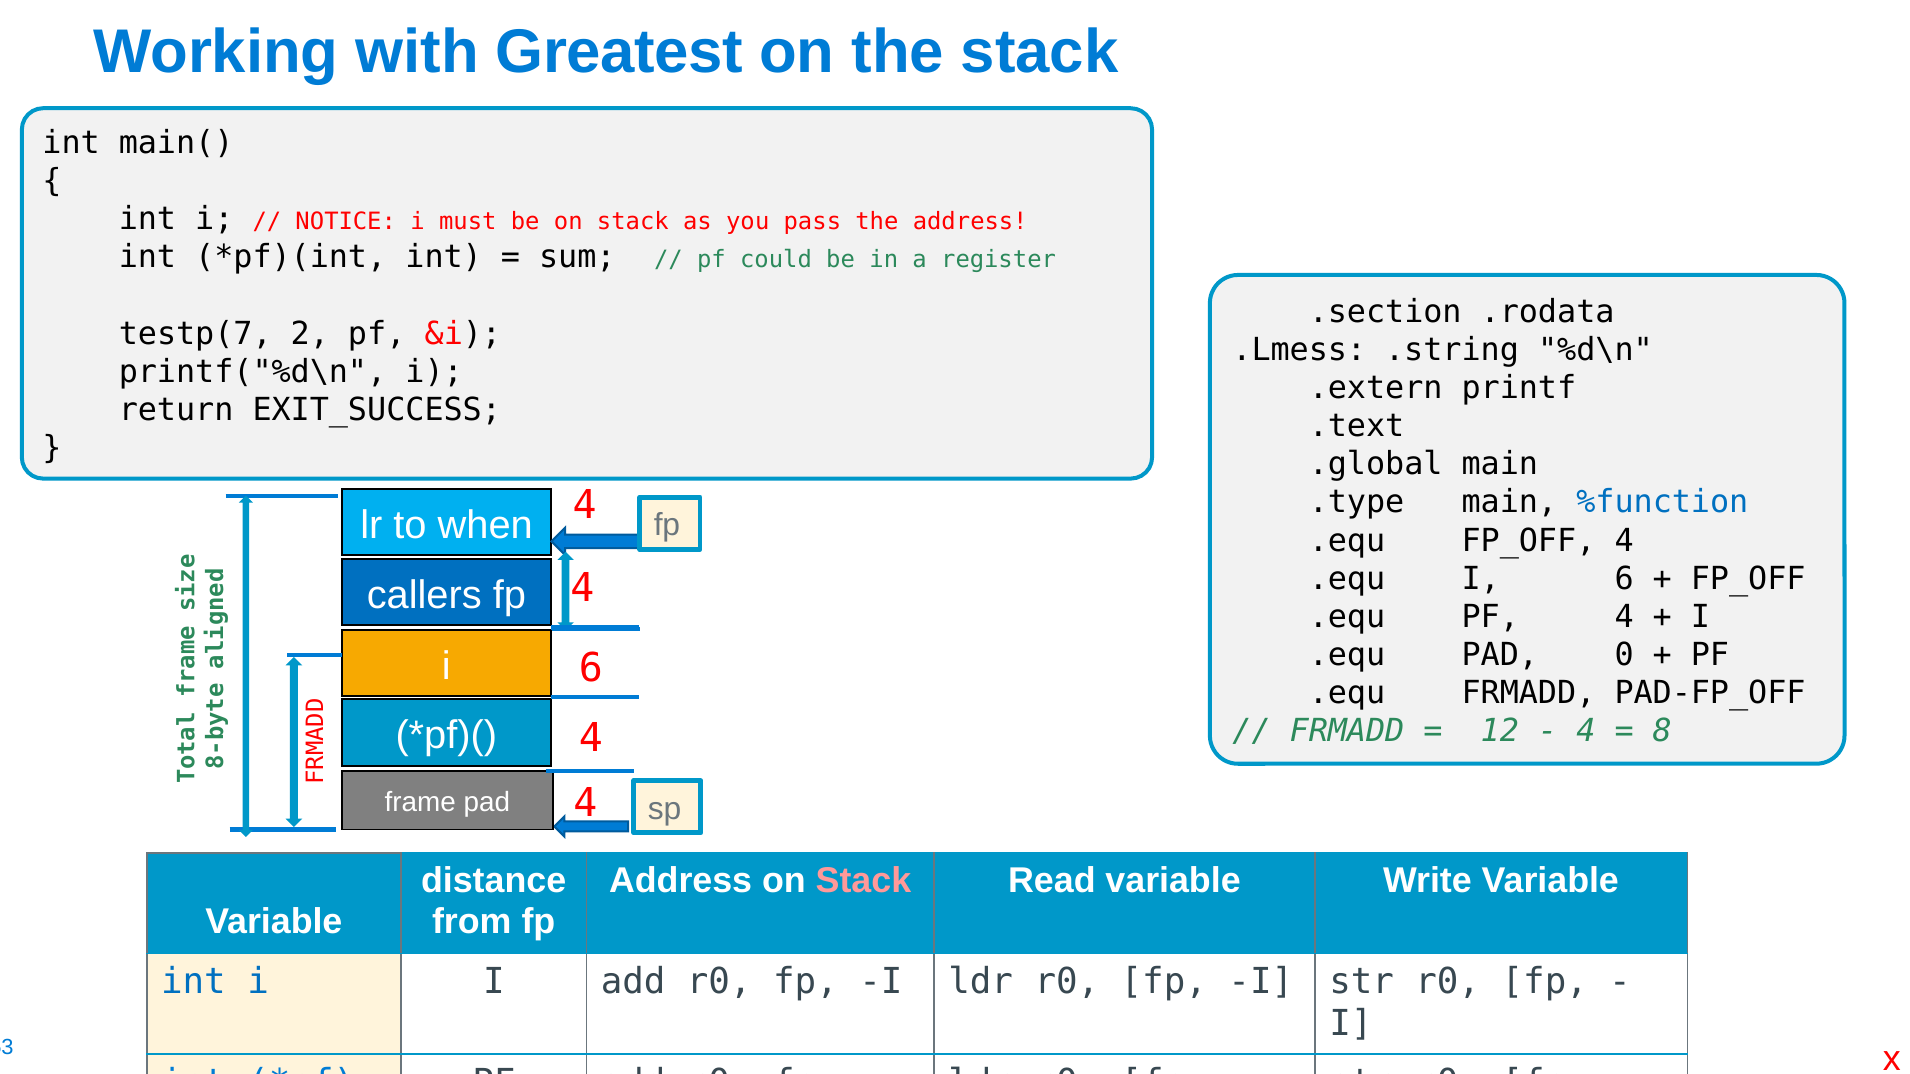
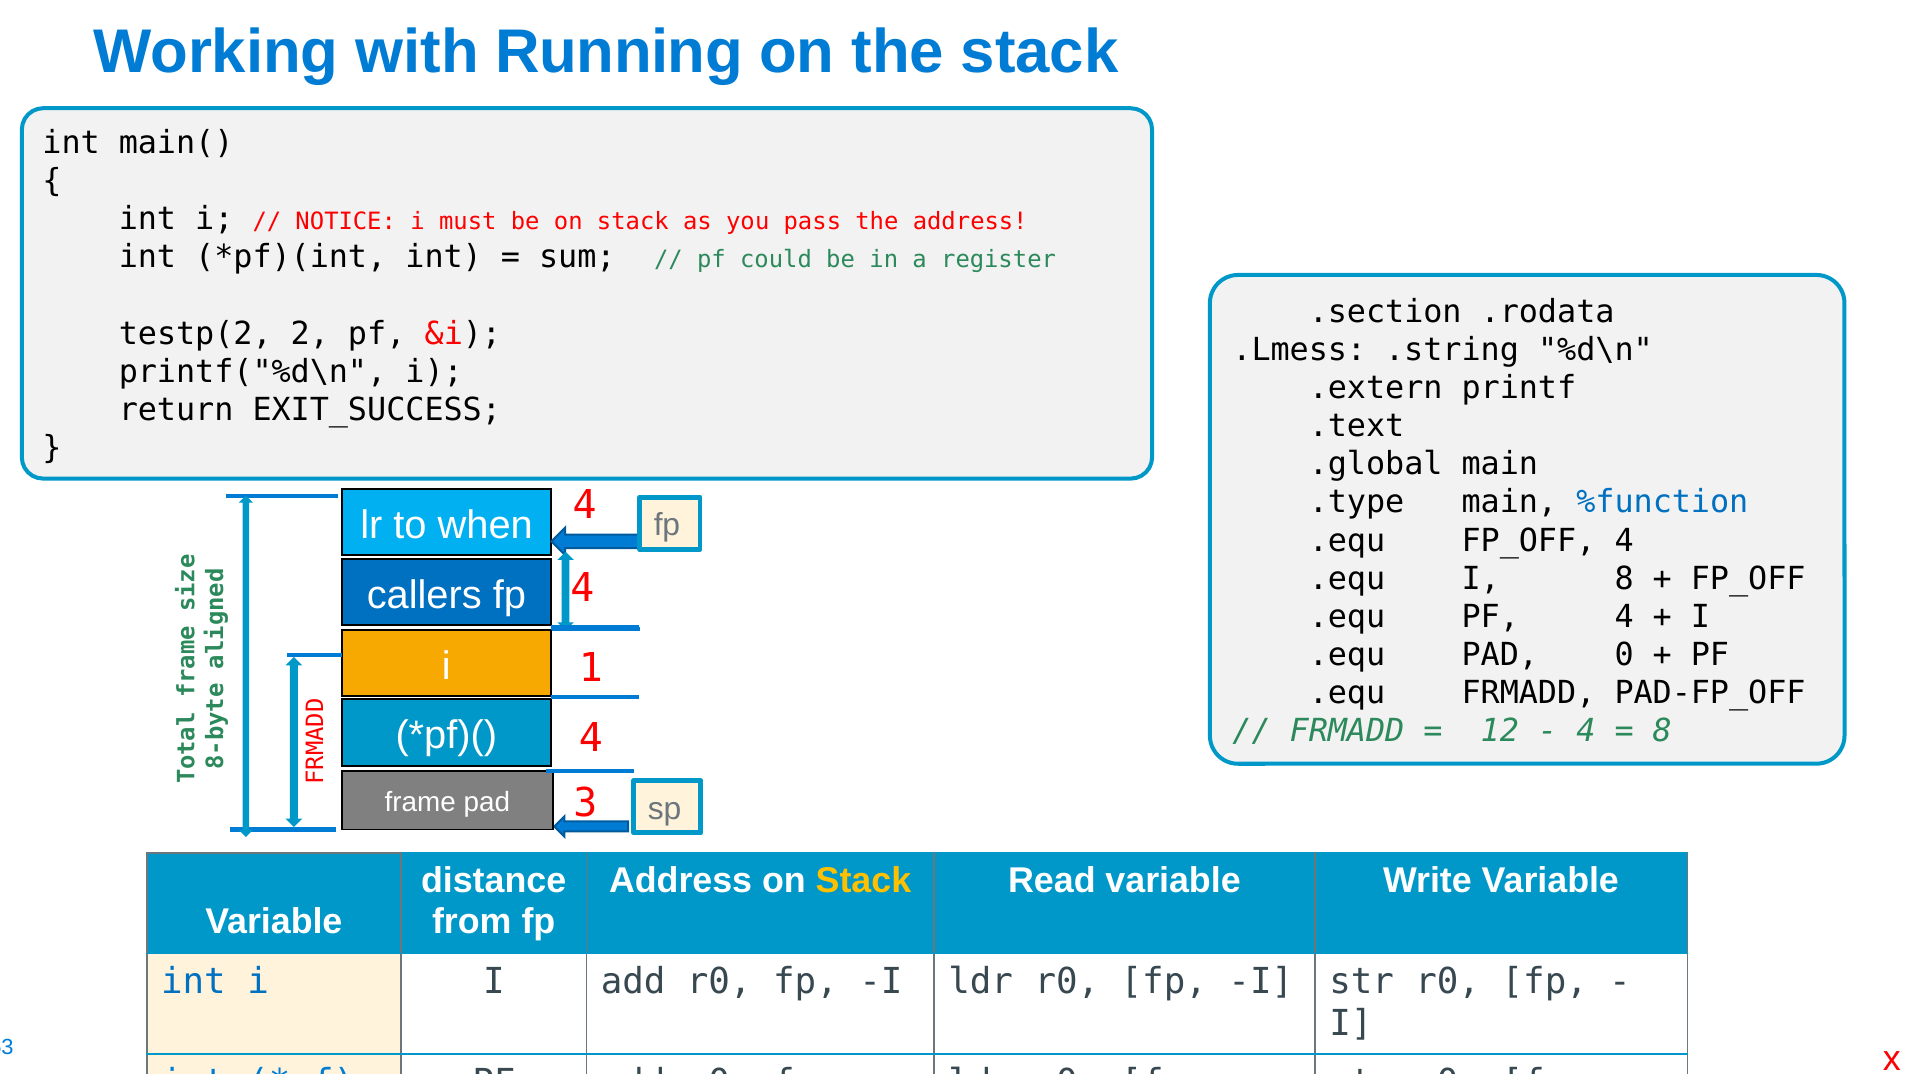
Greatest: Greatest -> Running (619, 53)
testp(7: testp(7 -> testp(2 (195, 334)
.equ I 6: 6 -> 8 (1624, 579)
6: 6 -> 1 (591, 669)
pad 4: 4 -> 3 (585, 804)
Stack colour: pink -> yellow (863, 881)
